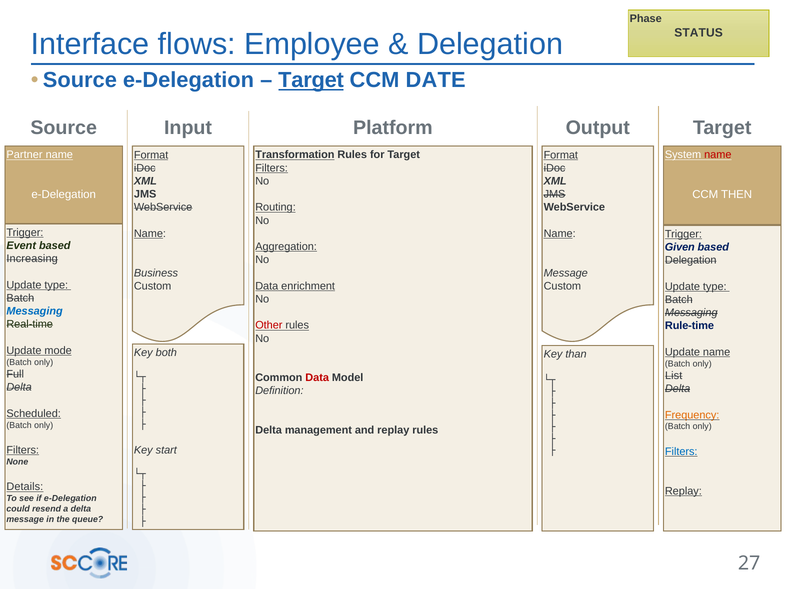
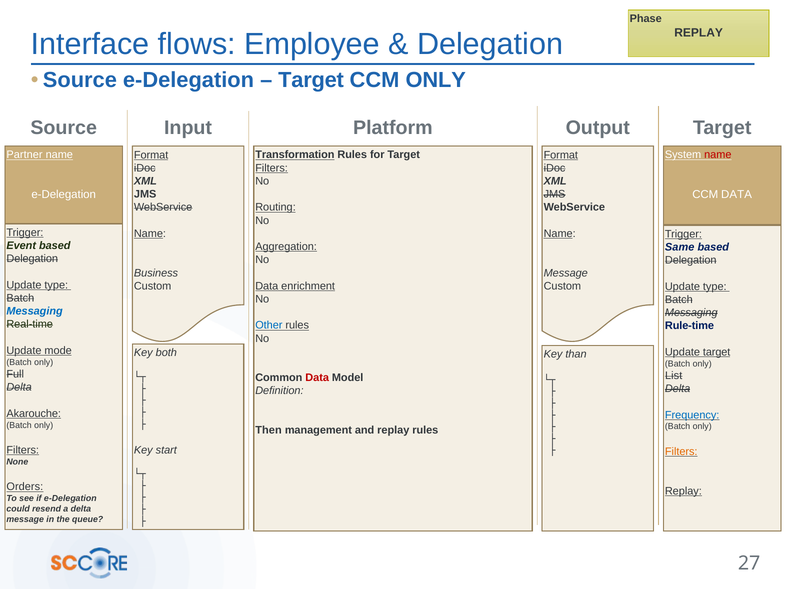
STATUS: STATUS -> REPLAY (699, 33)
Target underline: present -> none (311, 80)
CCM DATE: DATE -> ONLY (436, 80)
CCM THEN: THEN -> DATA (737, 195)
Given: Given -> Same (680, 247)
Increasing: Increasing -> Delegation (32, 259)
Other colour: red -> blue (269, 326)
Update name: name -> target (717, 352)
Scheduled: Scheduled -> Akarouche (34, 414)
Frequency colour: orange -> blue (692, 415)
Delta: Delta -> Then (269, 431)
Filters colour: blue -> orange (681, 452)
Details: Details -> Orders (25, 487)
